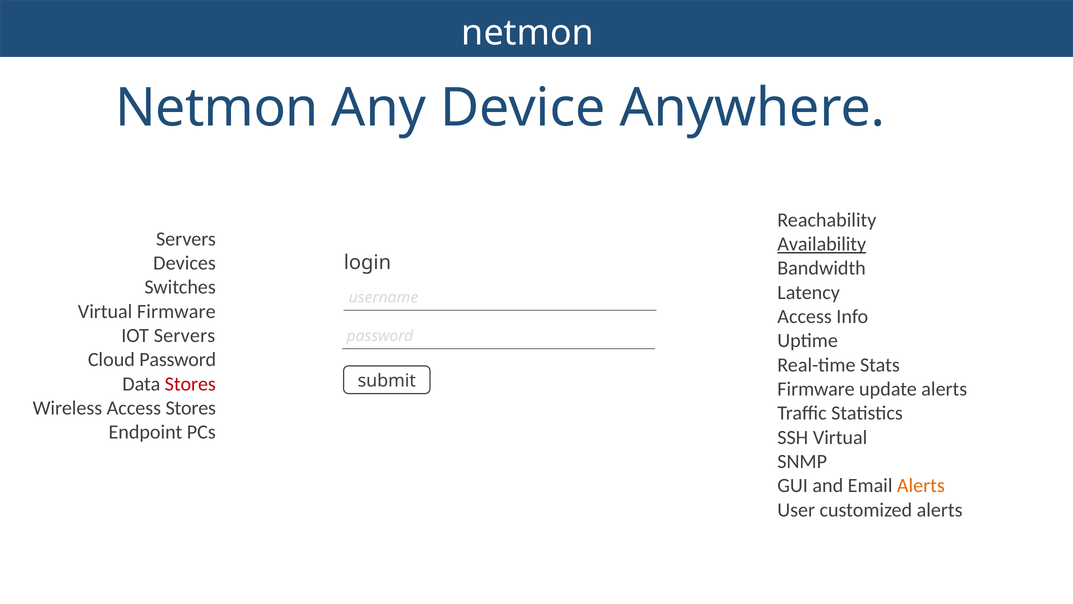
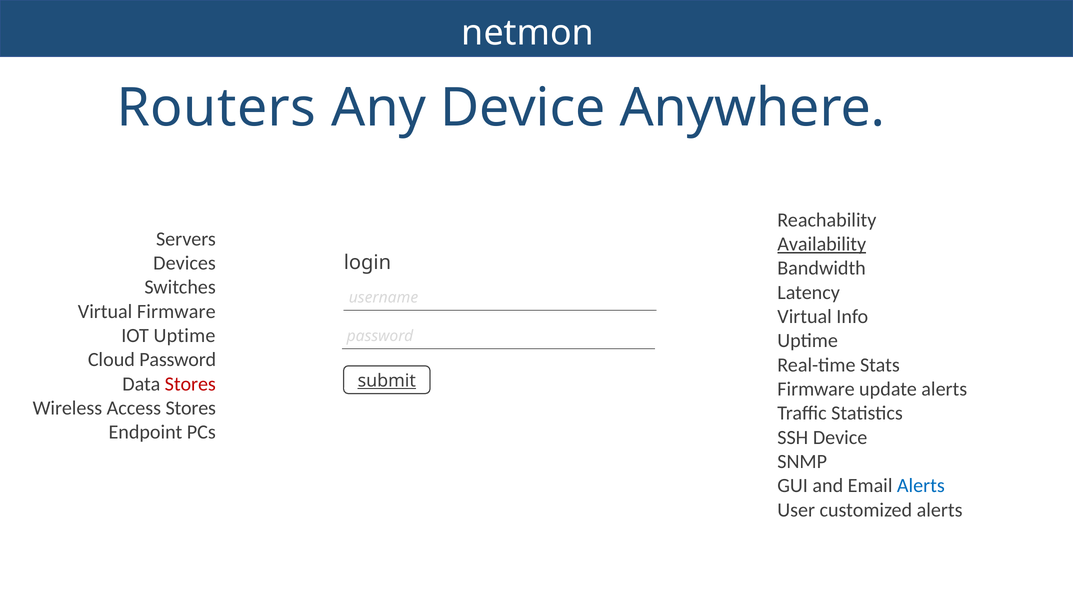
Netmon: Netmon -> Routers (216, 108)
Access: Access -> Virtual (805, 316)
IOT Servers: Servers -> Uptime (185, 335)
submit underline: none -> present (387, 381)
SSH Virtual: Virtual -> Device (840, 437)
Alerts colour: orange -> blue (921, 485)
